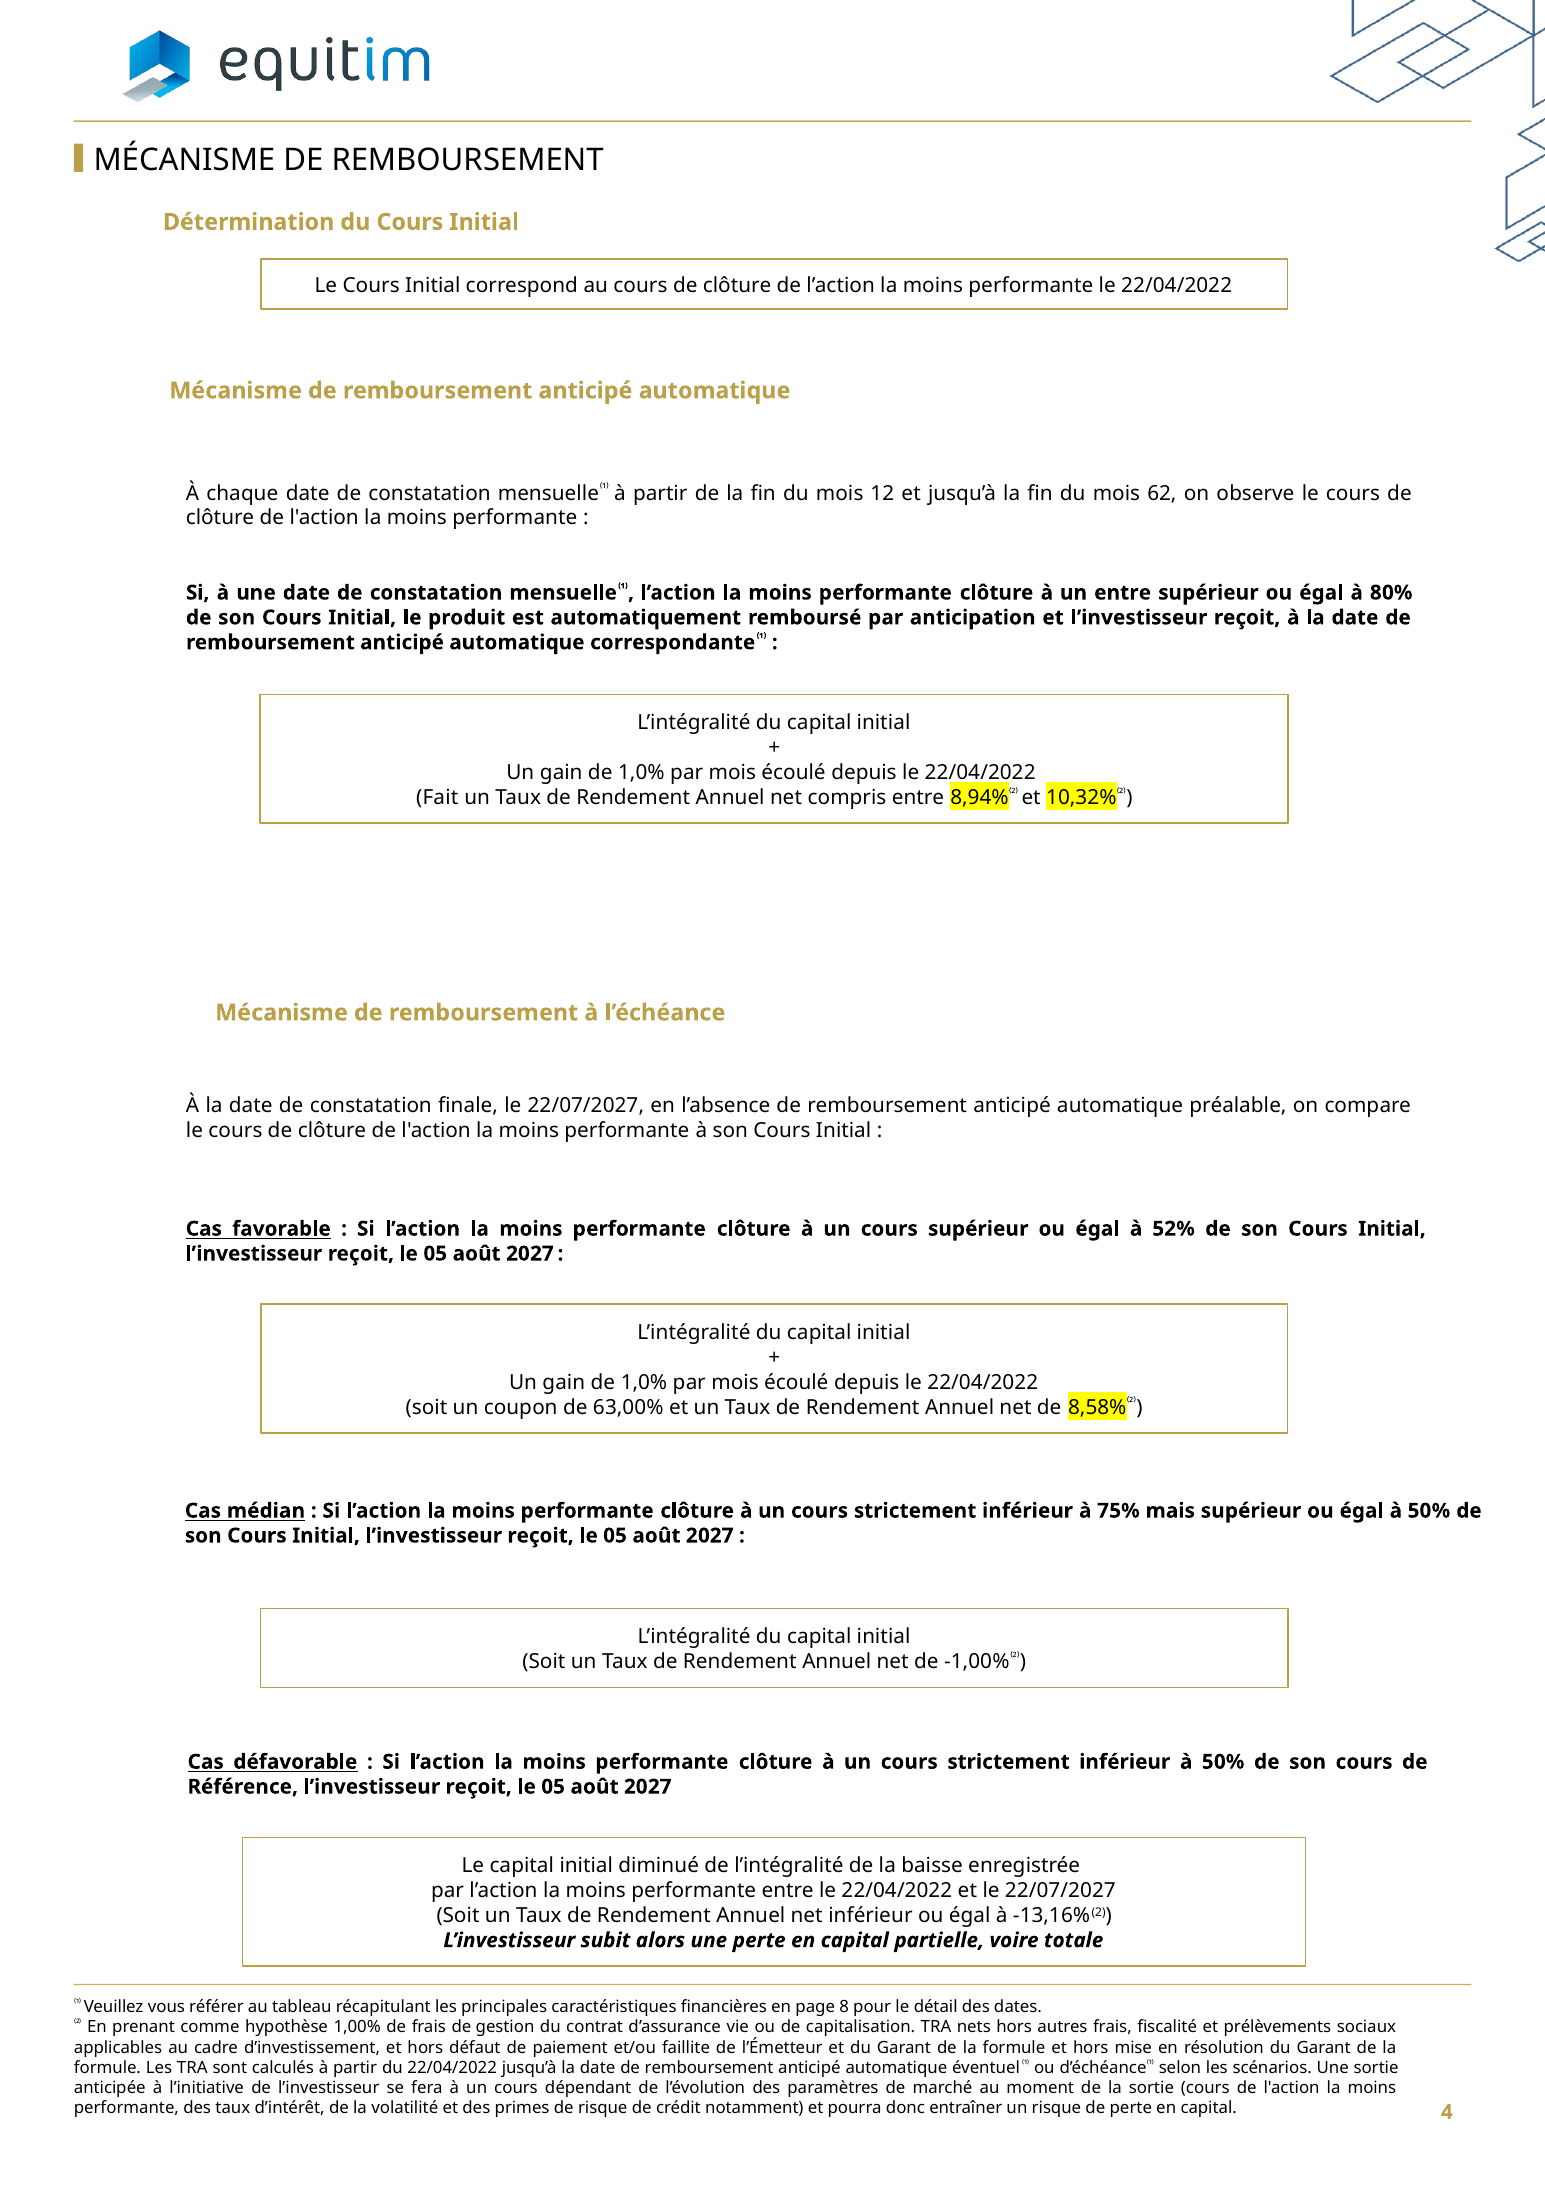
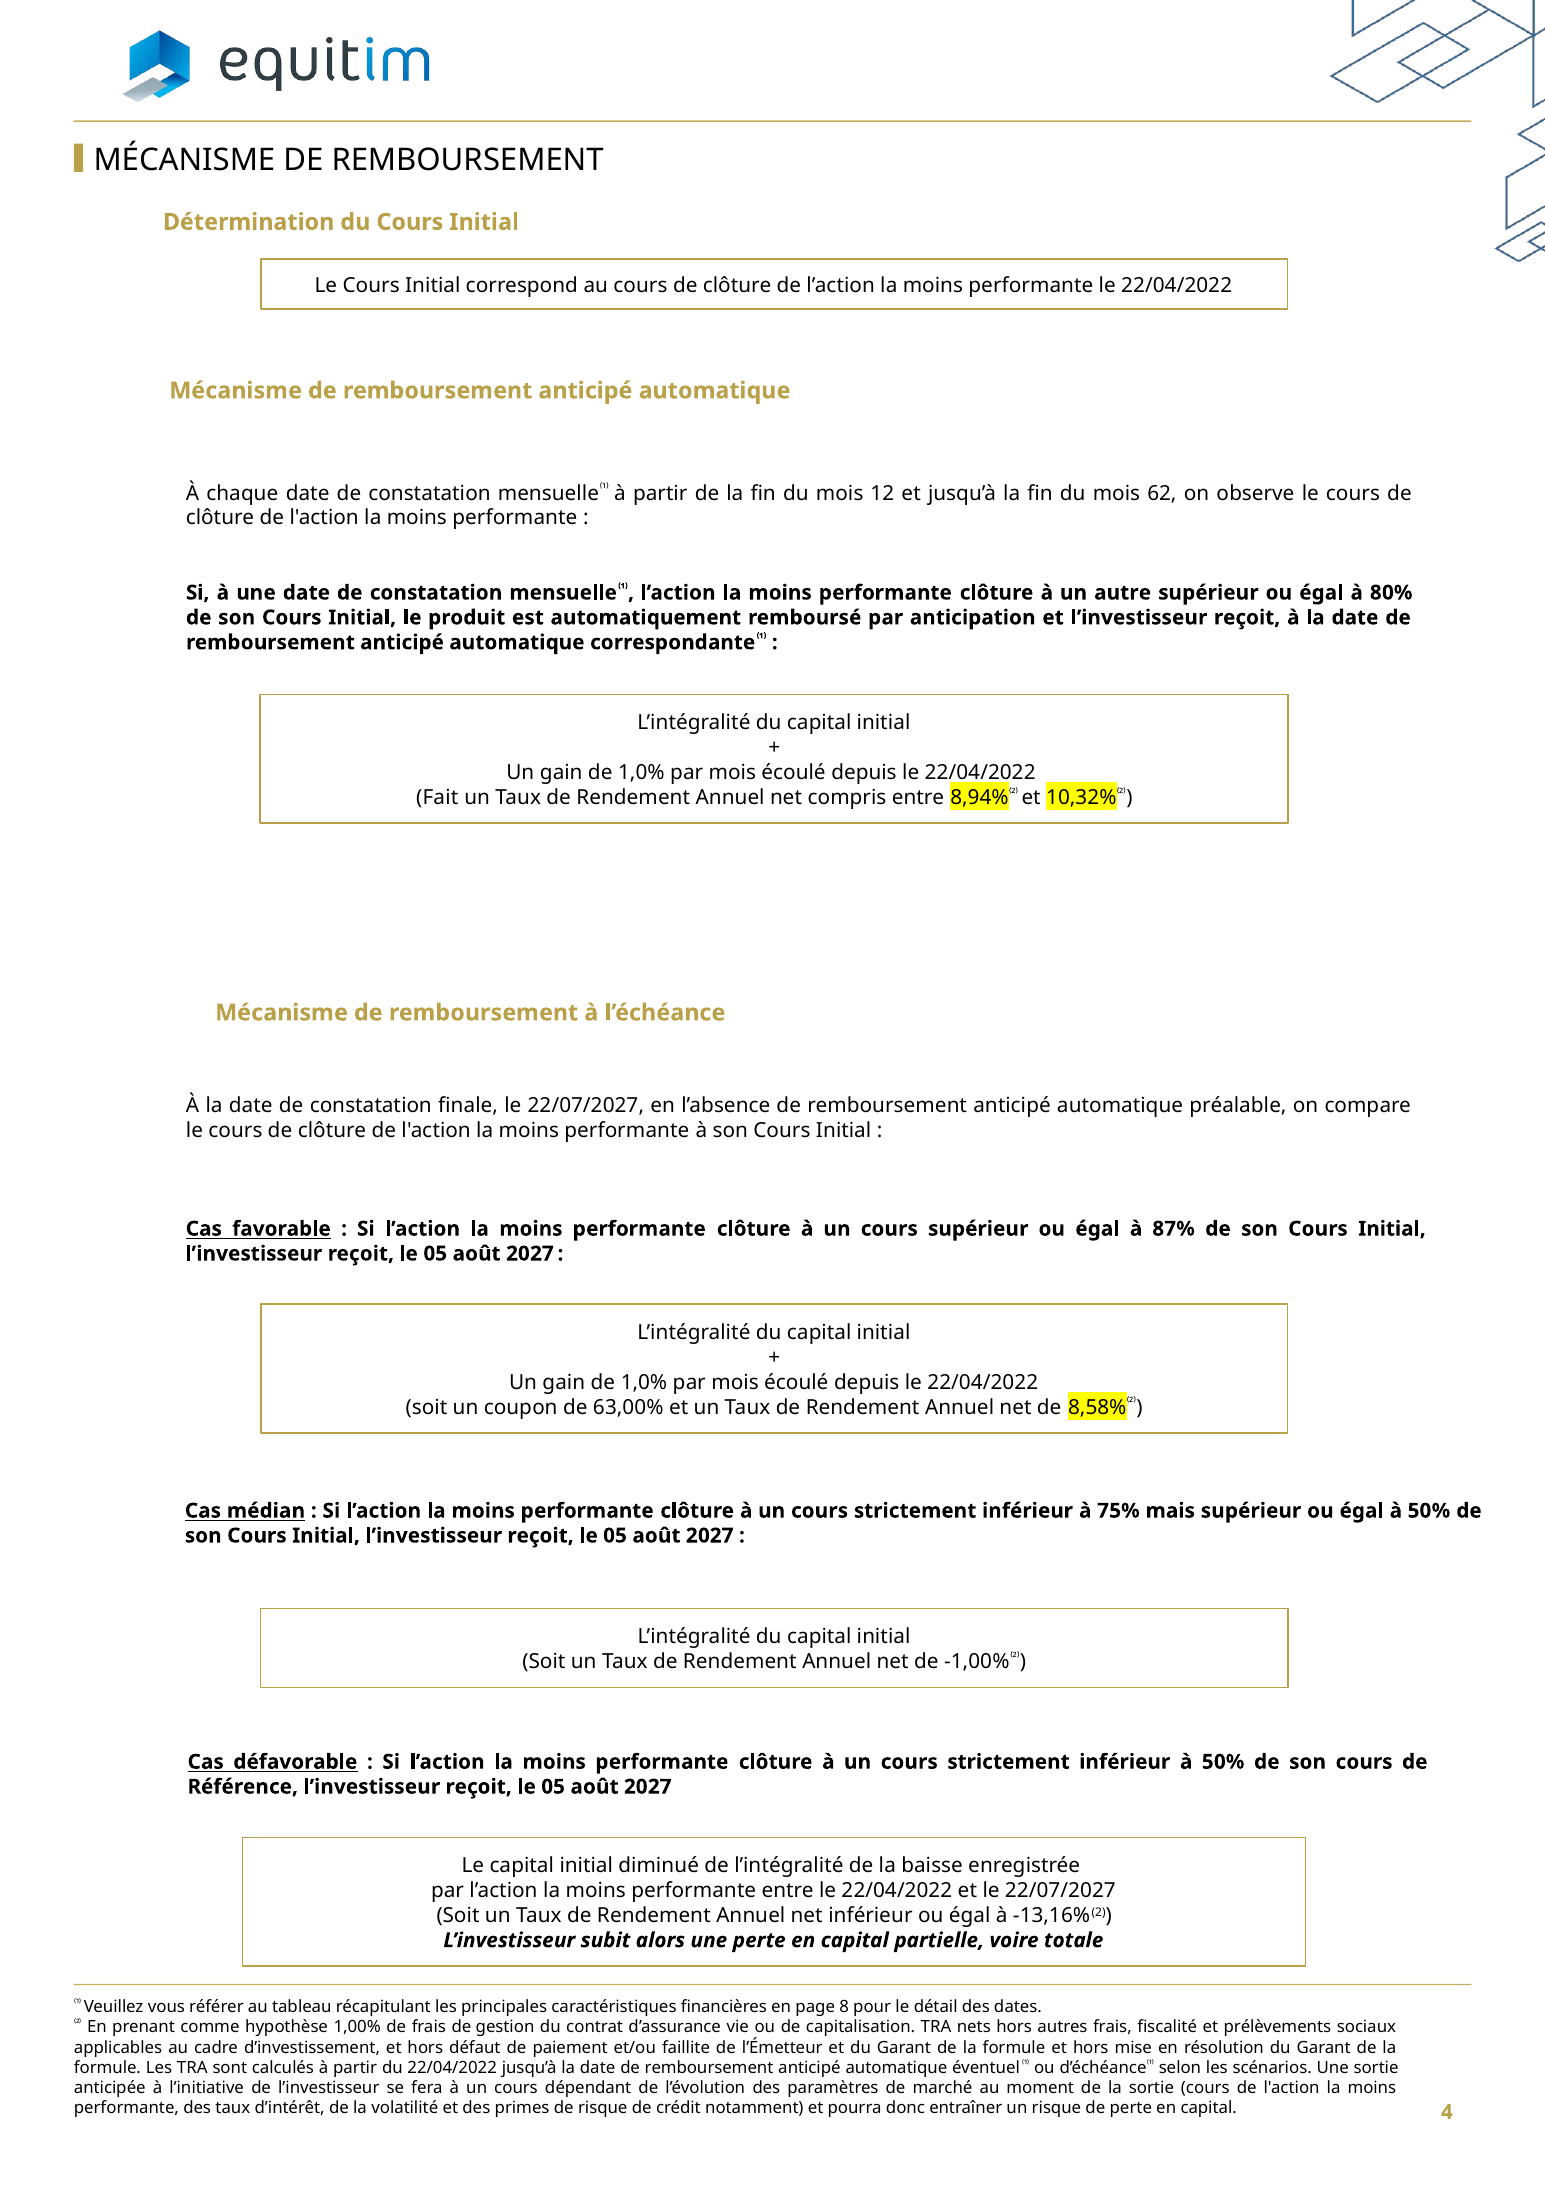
un entre: entre -> autre (1123, 593)
52%: 52% -> 87% (1174, 1229)
